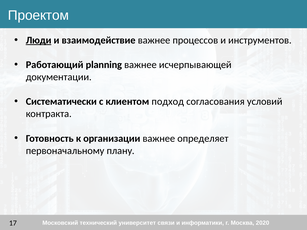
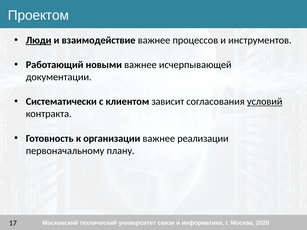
planning: planning -> новыми (104, 65)
подход: подход -> зависит (168, 102)
условий underline: none -> present (265, 102)
определяет: определяет -> реализации (203, 139)
